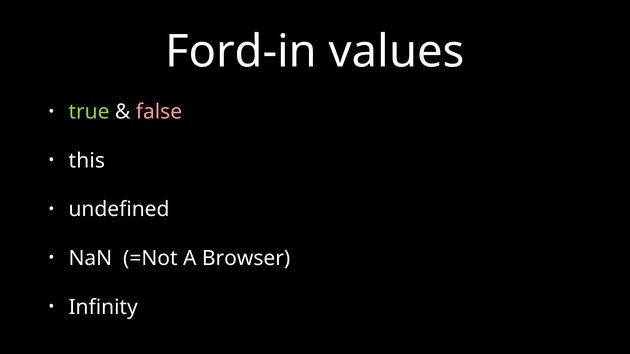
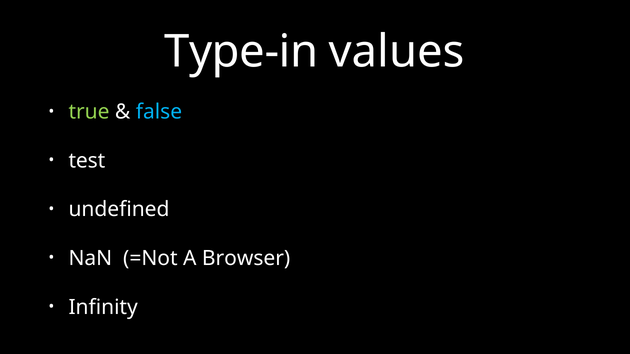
Ford-in: Ford-in -> Type-in (241, 52)
false colour: pink -> light blue (159, 112)
this: this -> test (87, 161)
